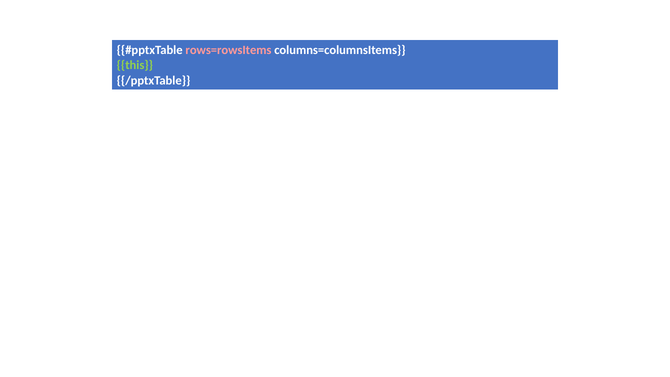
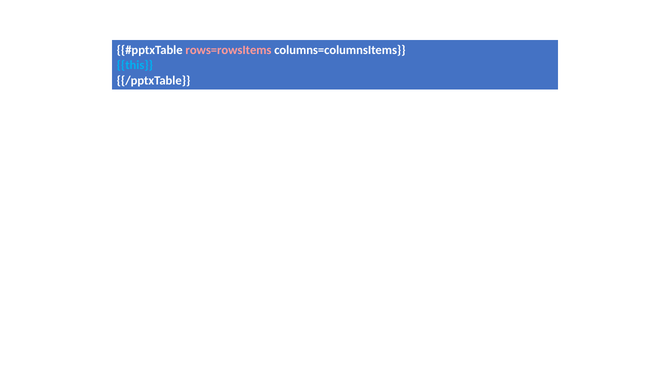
this colour: light green -> light blue (135, 65)
